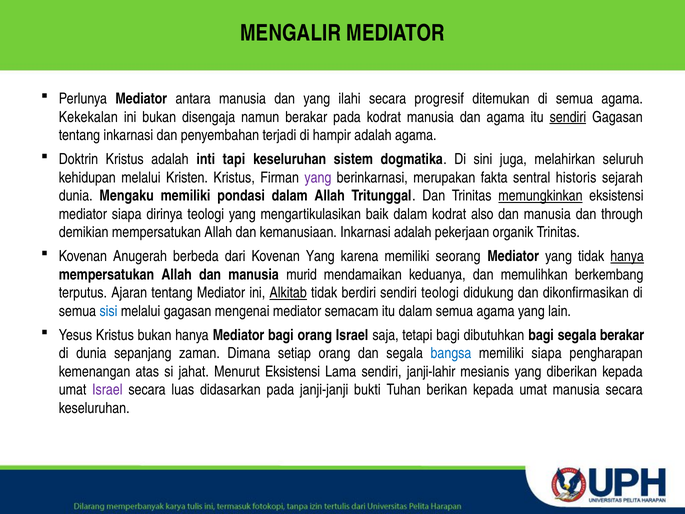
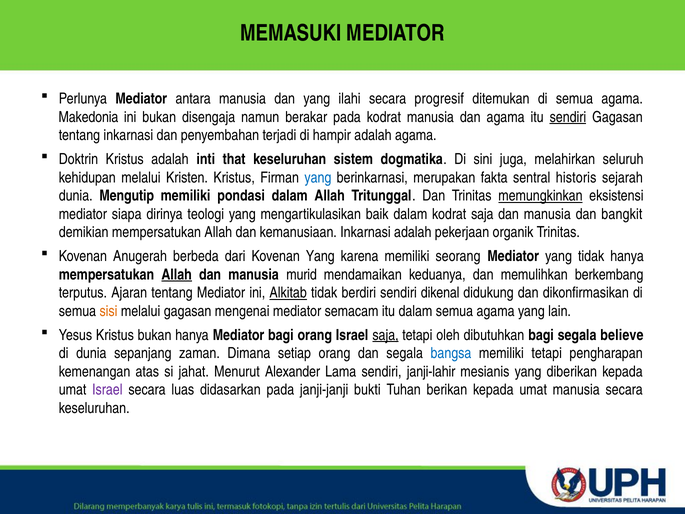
MENGALIR: MENGALIR -> MEMASUKI (291, 33)
Kekekalan: Kekekalan -> Makedonia (88, 117)
tapi: tapi -> that (234, 159)
yang colour: purple -> blue (318, 177)
Mengaku: Mengaku -> Mengutip (127, 196)
kodrat also: also -> saja (482, 214)
through: through -> bangkit (622, 214)
hanya underline: present -> none (627, 256)
Allah underline: none -> present (177, 274)
sendiri teologi: teologi -> dikenal (440, 293)
sisi colour: blue -> orange (108, 311)
saja underline: none -> present (386, 335)
tetapi bagi: bagi -> oleh (448, 335)
segala berakar: berakar -> believe (622, 335)
memiliki siapa: siapa -> tetapi (547, 353)
Menurut Eksistensi: Eksistensi -> Alexander (293, 371)
